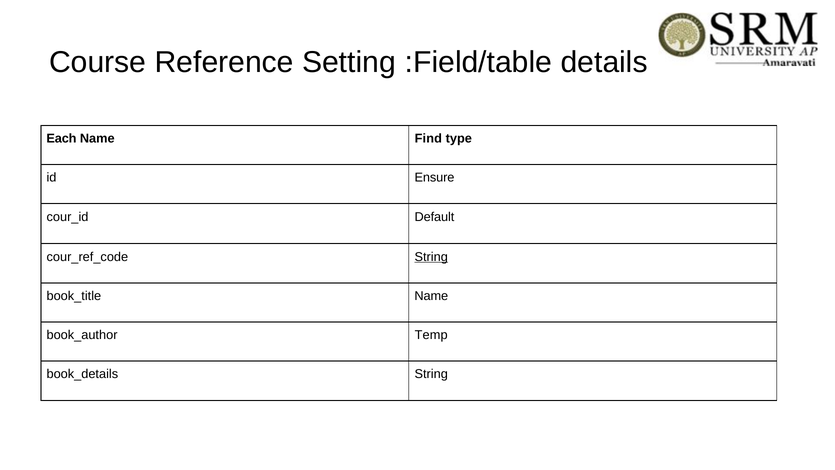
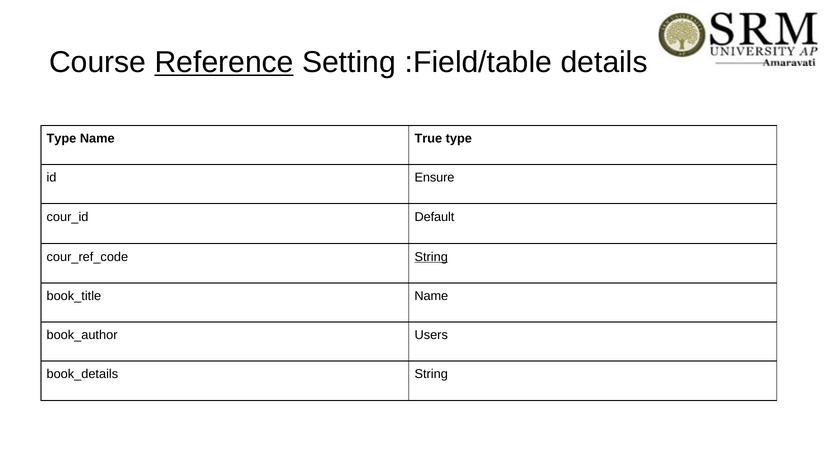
Reference underline: none -> present (224, 62)
Each: Each -> Type (61, 138)
Find: Find -> True (428, 138)
Temp: Temp -> Users (431, 335)
